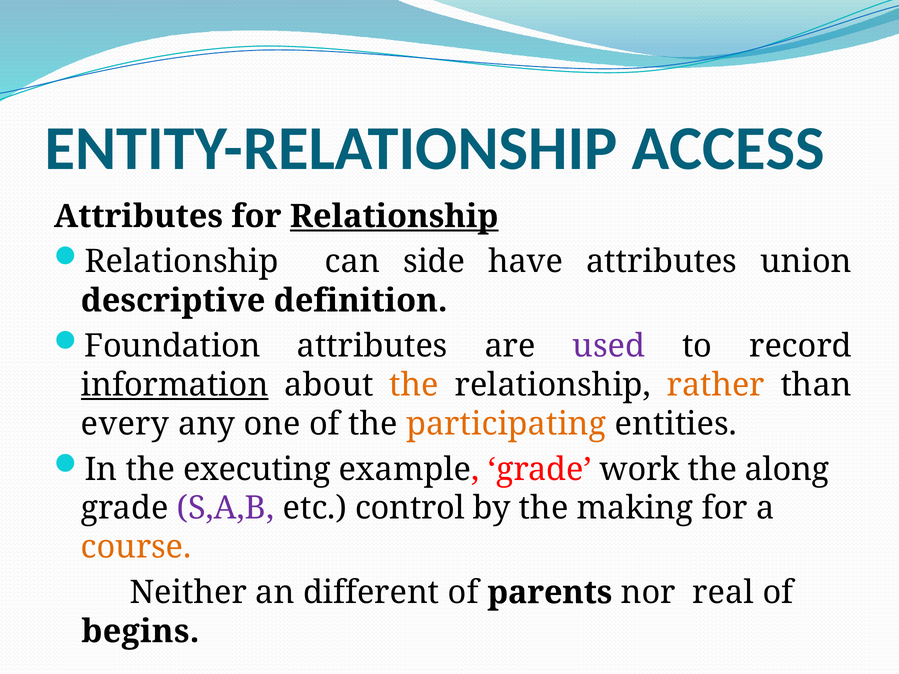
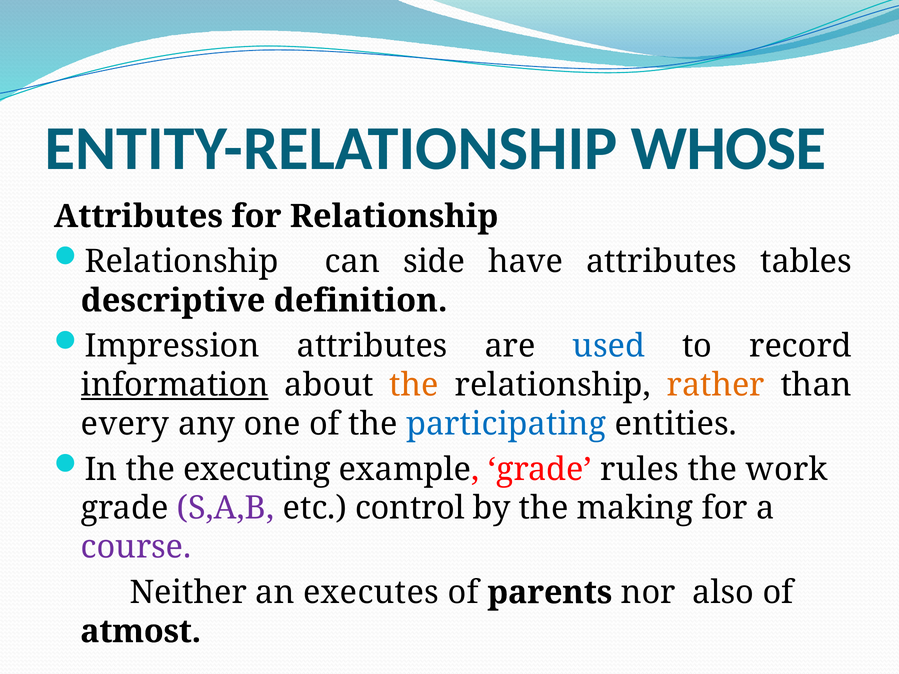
ACCESS: ACCESS -> WHOSE (728, 148)
Relationship underline: present -> none (394, 216)
union: union -> tables (806, 262)
Foundation: Foundation -> Impression (172, 346)
used colour: purple -> blue (609, 346)
participating colour: orange -> blue (506, 424)
work: work -> rules (640, 469)
along: along -> work (787, 469)
course colour: orange -> purple (136, 547)
different: different -> executes (371, 593)
real: real -> also (723, 593)
begins: begins -> atmost (141, 632)
